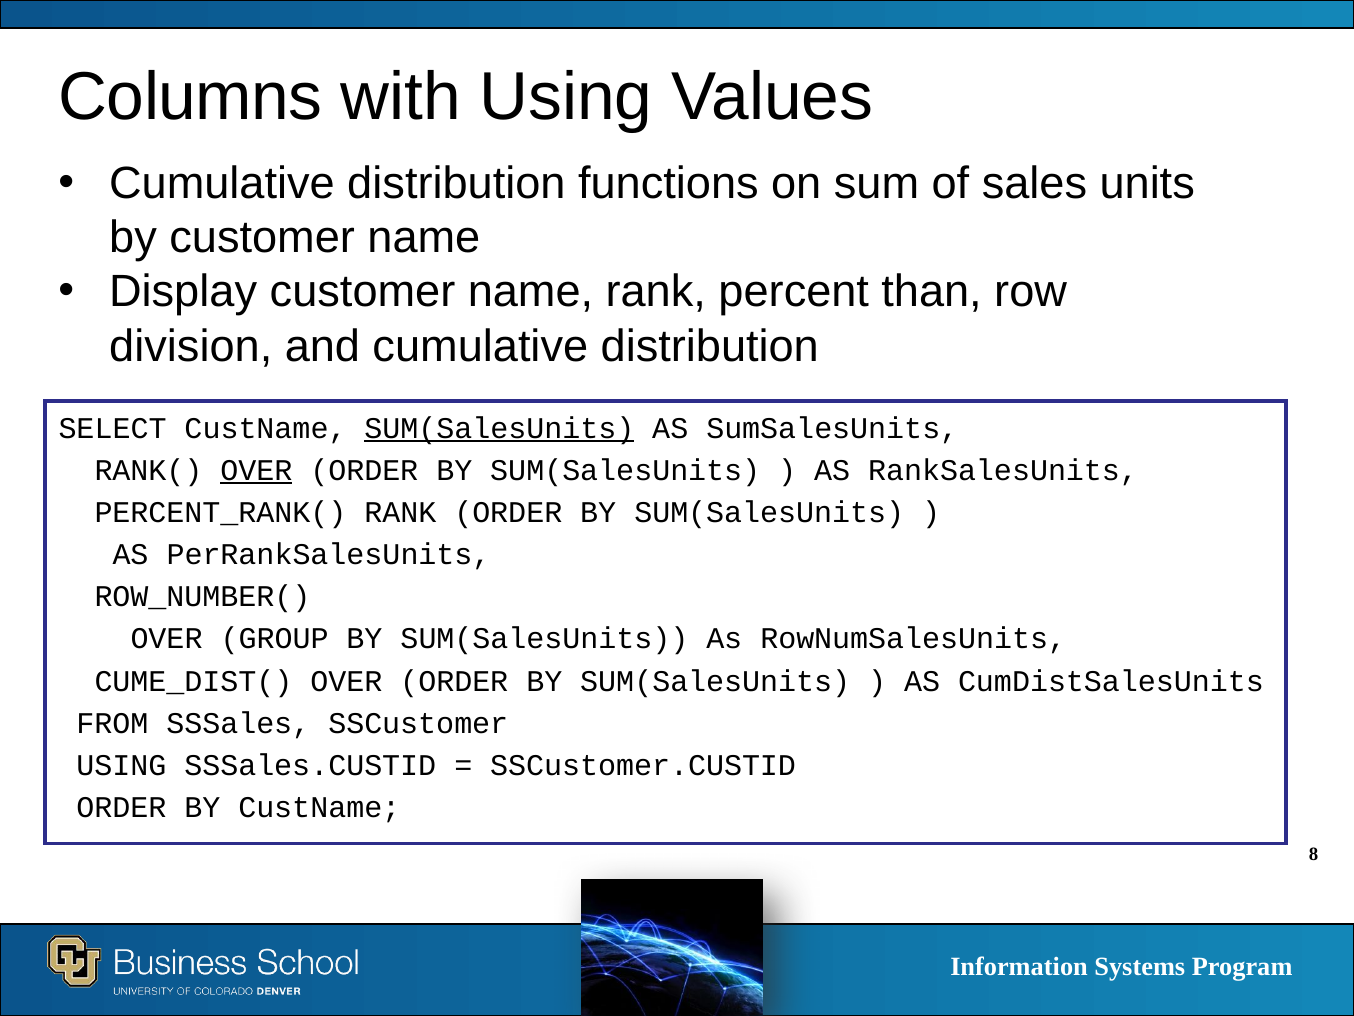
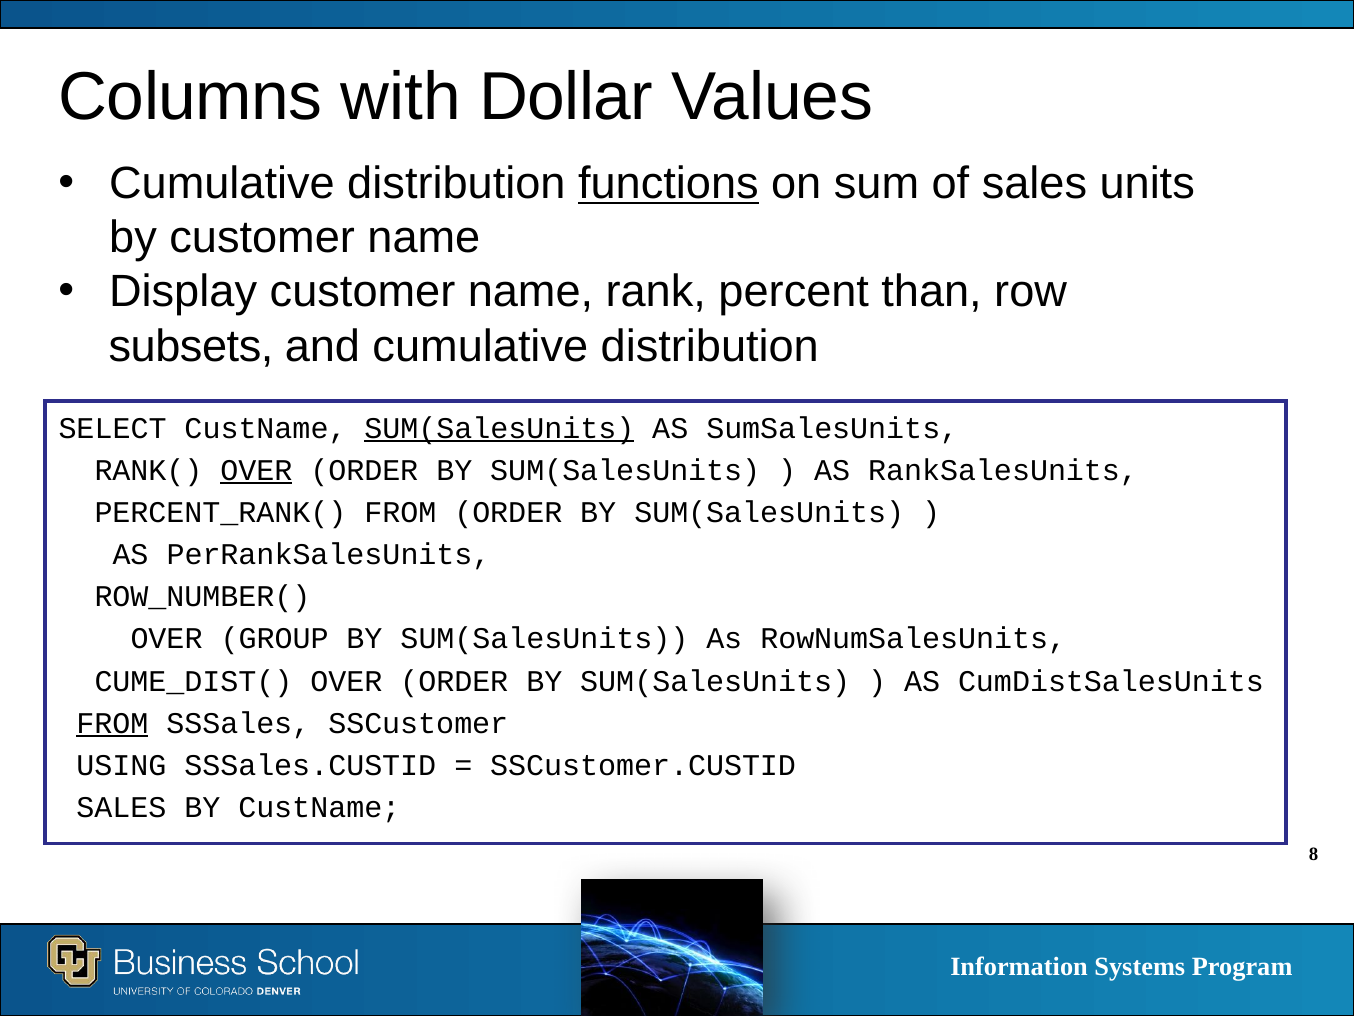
with Using: Using -> Dollar (566, 97)
functions underline: none -> present (668, 184)
division: division -> subsets (191, 346)
PERCENT_RANK( RANK: RANK -> FROM (400, 512)
FROM underline: none -> present (112, 723)
ORDER: ORDER -> SALES (121, 807)
